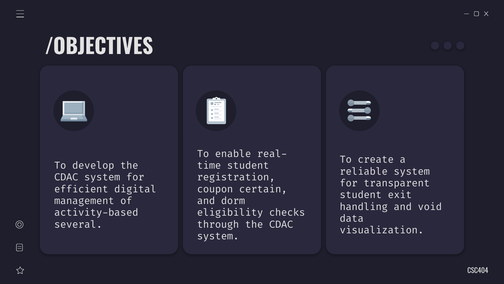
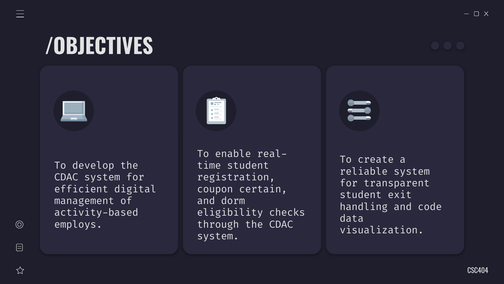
void: void -> code (430, 206)
several: several -> employs (78, 224)
